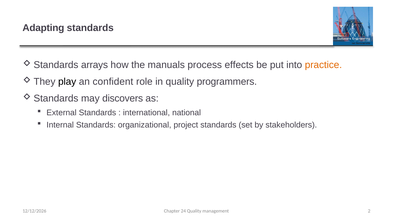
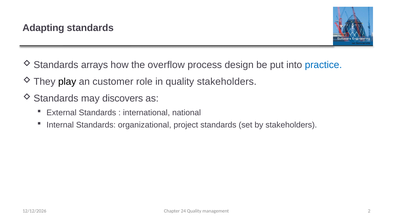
manuals: manuals -> overflow (166, 65)
effects: effects -> design (239, 65)
practice colour: orange -> blue (323, 65)
confident: confident -> customer (113, 82)
quality programmers: programmers -> stakeholders (227, 82)
